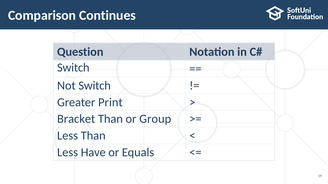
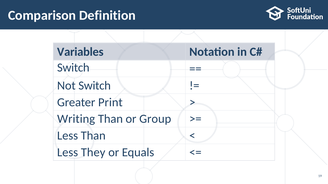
Continues: Continues -> Definition (107, 16)
Question: Question -> Variables (80, 52)
Bracket: Bracket -> Writing (76, 119)
Have: Have -> They (93, 153)
